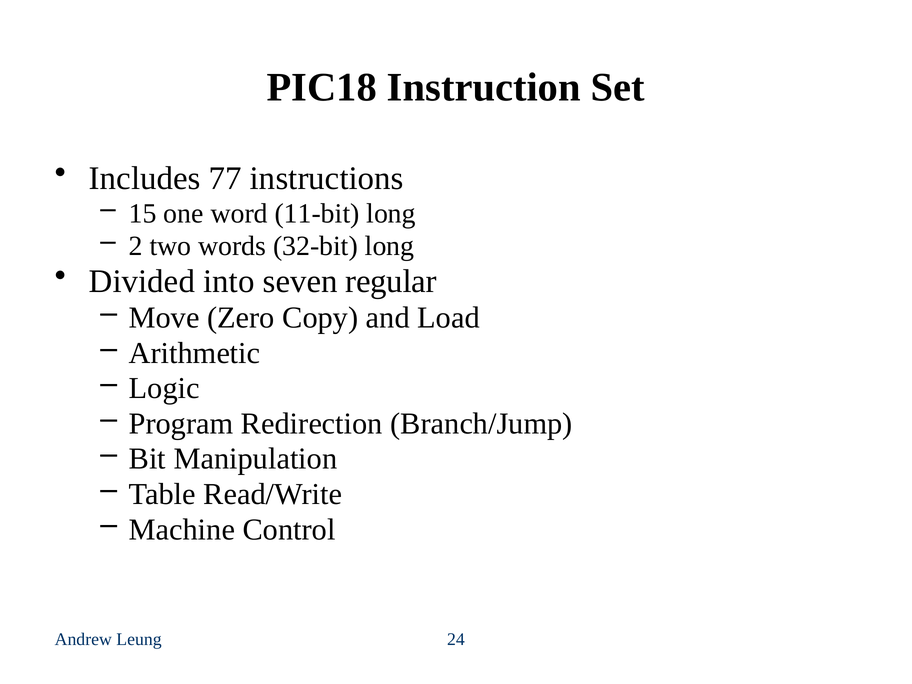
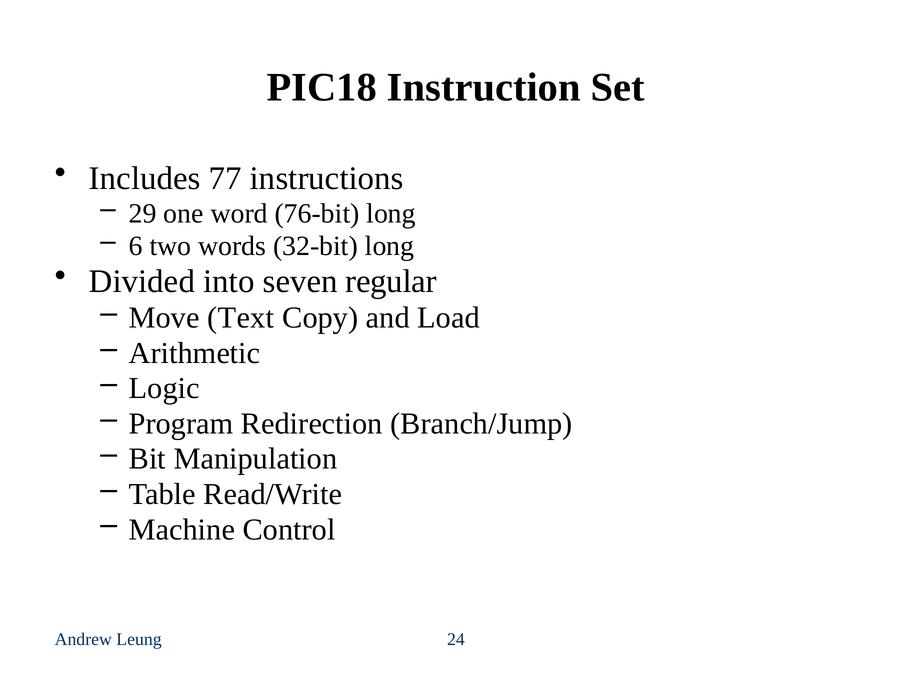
15: 15 -> 29 (143, 214)
11-bit: 11-bit -> 76-bit (317, 214)
2: 2 -> 6 (136, 246)
Zero: Zero -> Text (241, 318)
